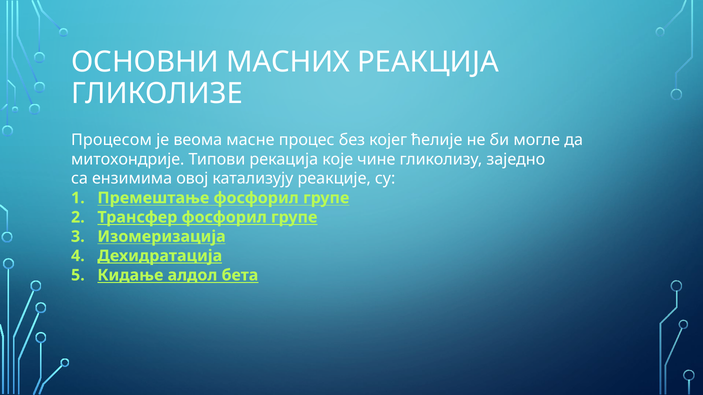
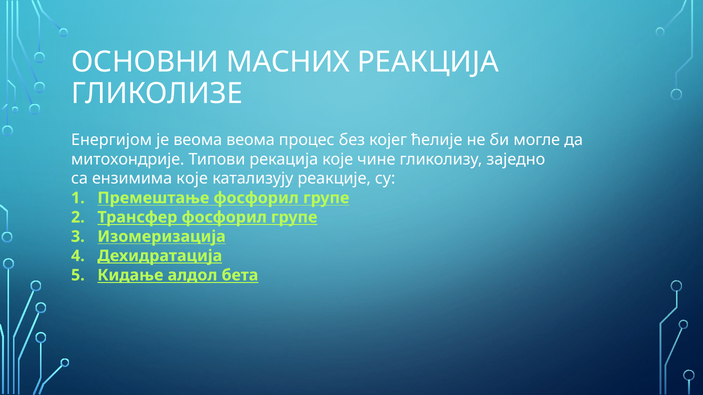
Процесом: Процесом -> Енергијом (112, 140)
веома масне: масне -> веома (251, 140)
ензимима овој: овој -> које (192, 179)
